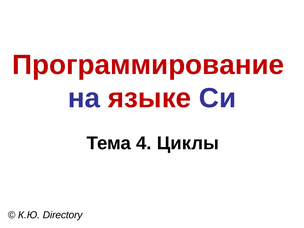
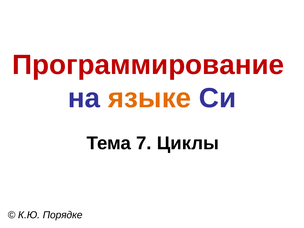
языке colour: red -> orange (150, 98)
4: 4 -> 7 (144, 143)
Directory: Directory -> Порядке (63, 215)
